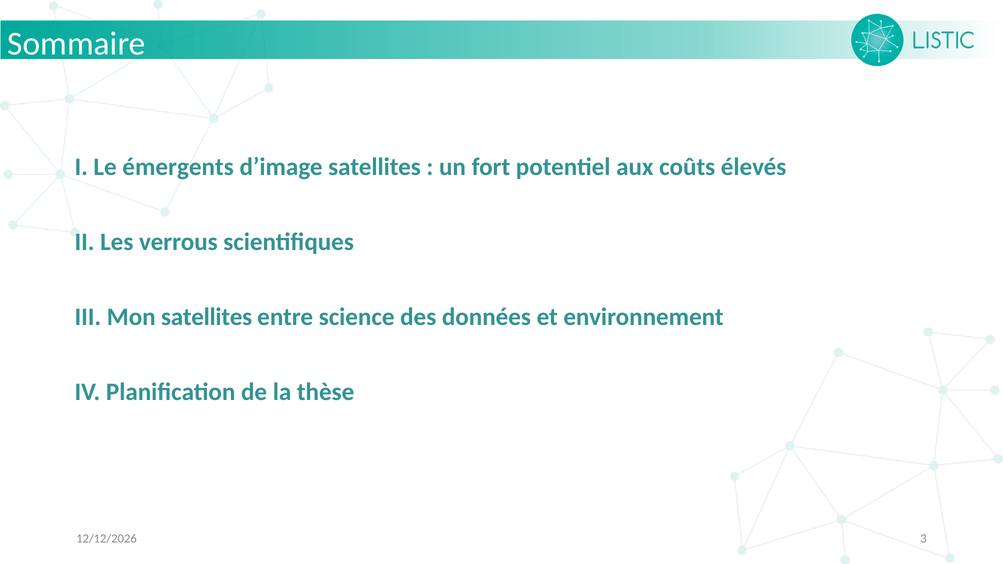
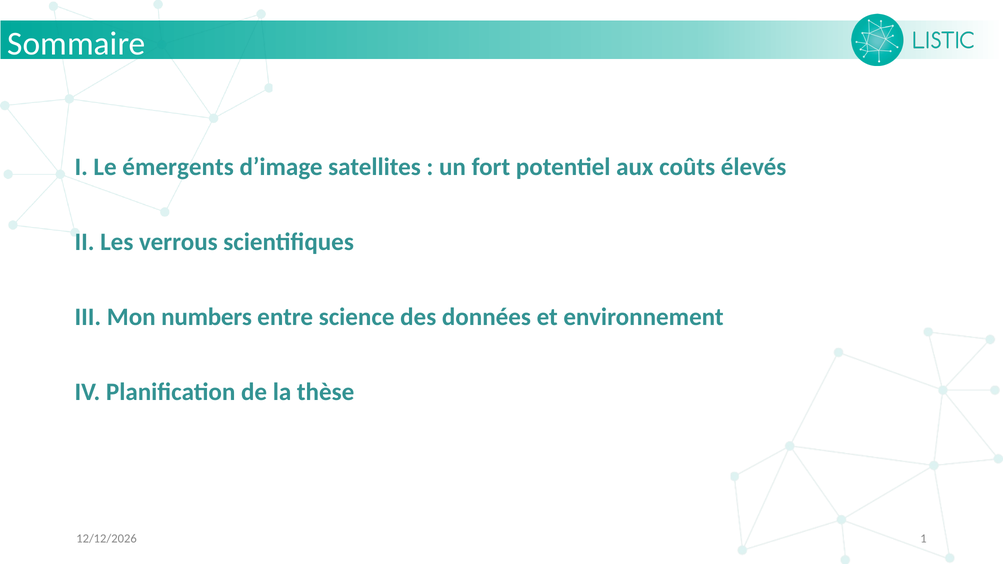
Mon satellites: satellites -> numbers (207, 317)
3: 3 -> 1 (923, 539)
